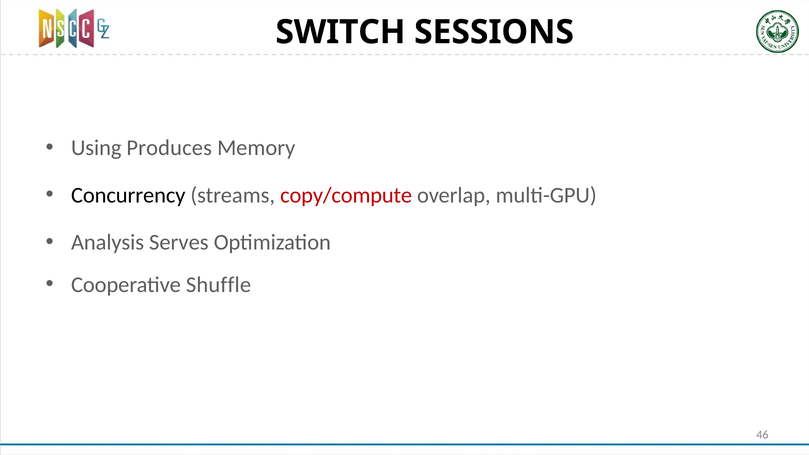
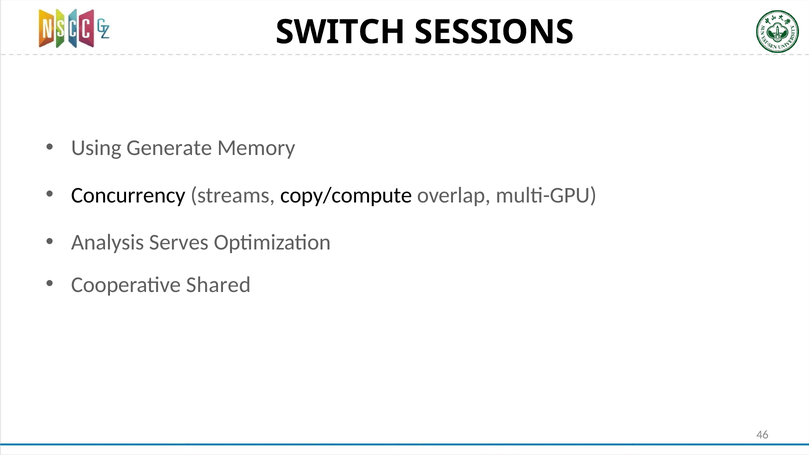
Produces: Produces -> Generate (169, 148)
copy/compute colour: red -> black (346, 195)
Shuffle: Shuffle -> Shared (219, 285)
